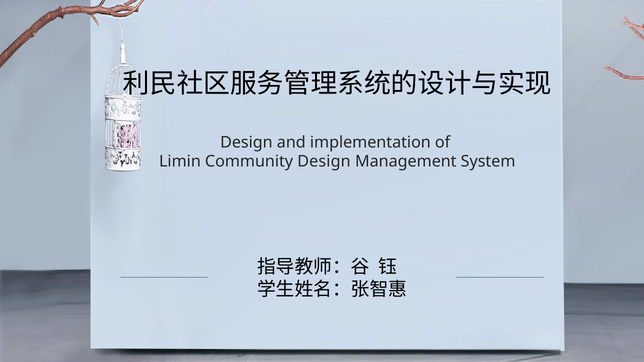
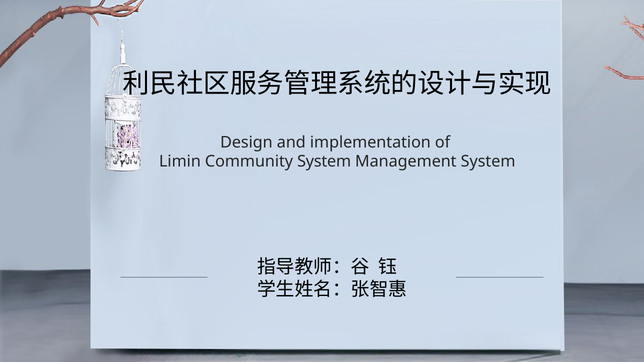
Community Design: Design -> System (324, 162)
